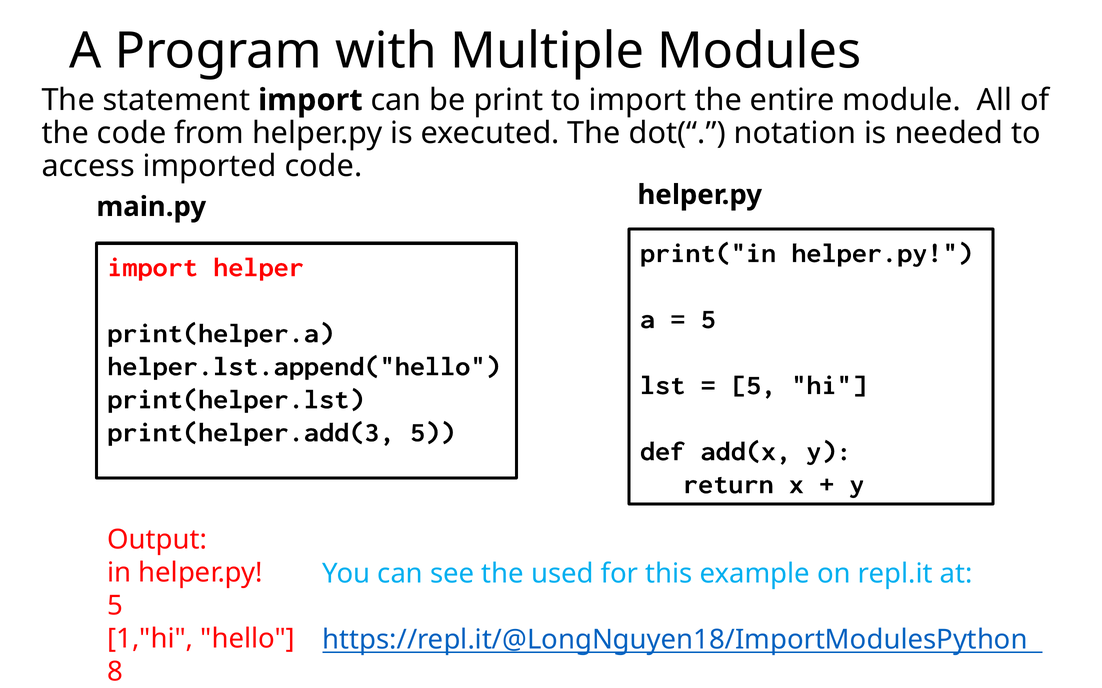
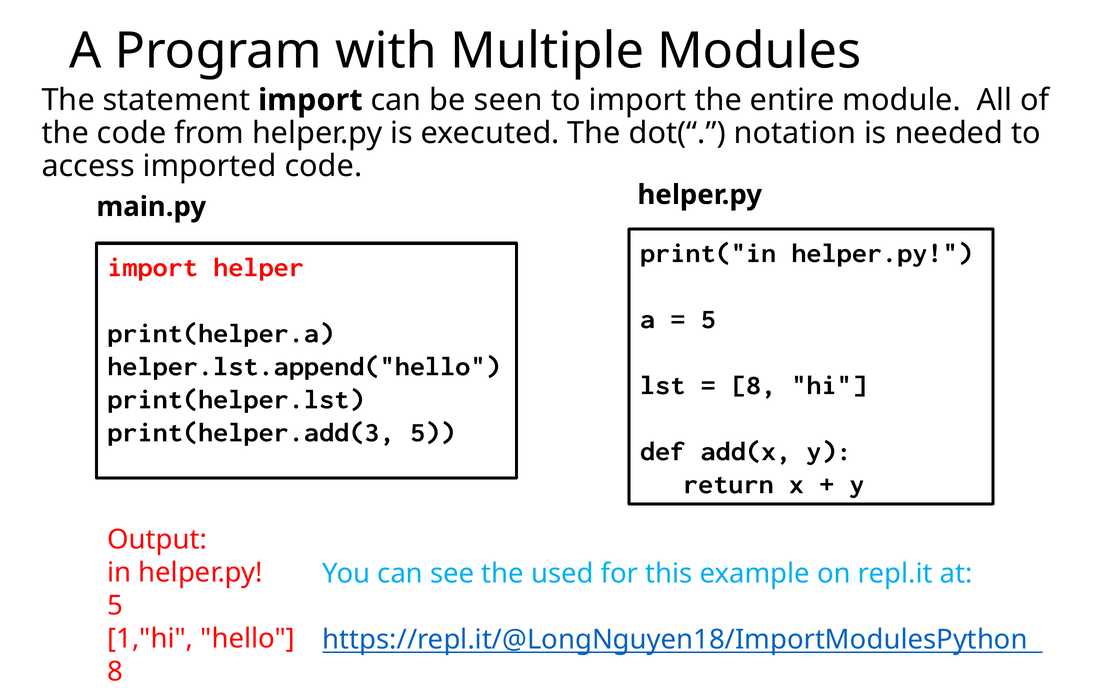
print: print -> seen (508, 100)
5: 5 -> 8 (754, 385)
